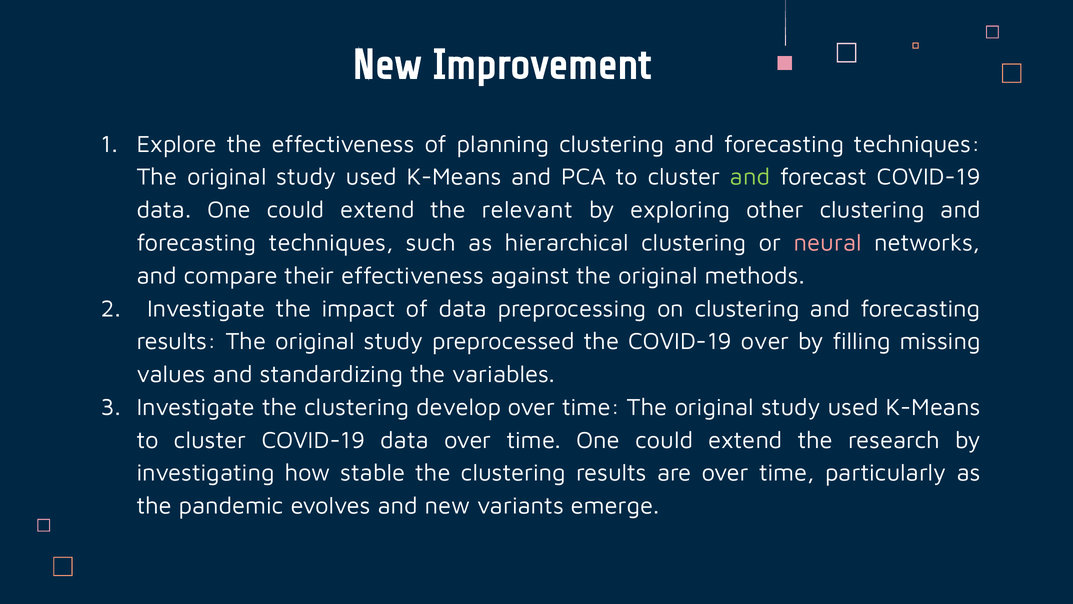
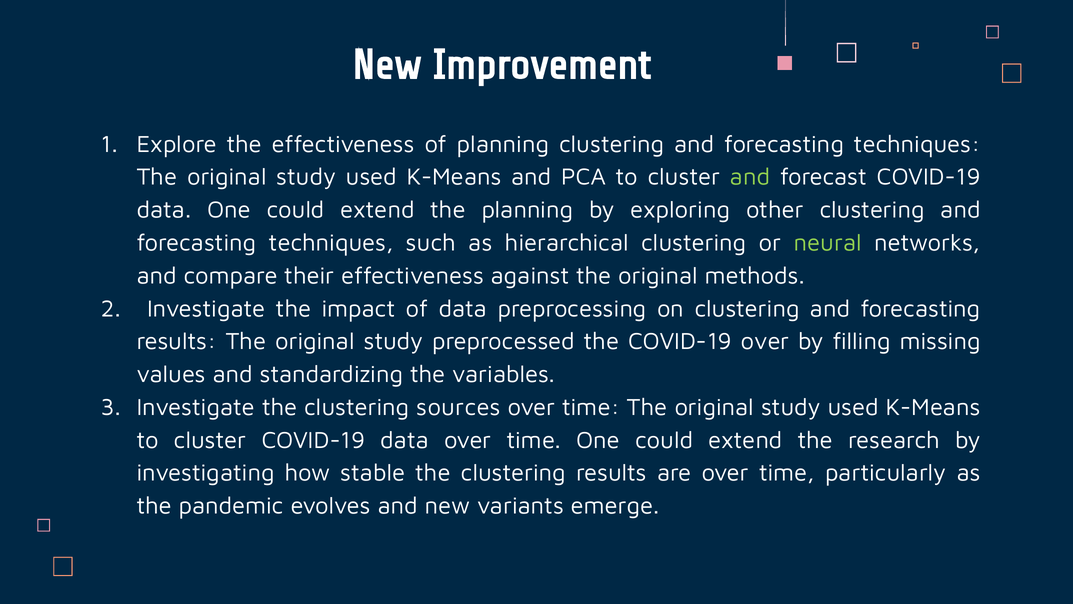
the relevant: relevant -> planning (527, 210)
neural colour: pink -> light green (828, 243)
develop: develop -> sources (459, 407)
